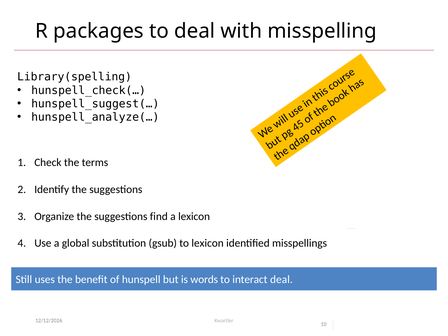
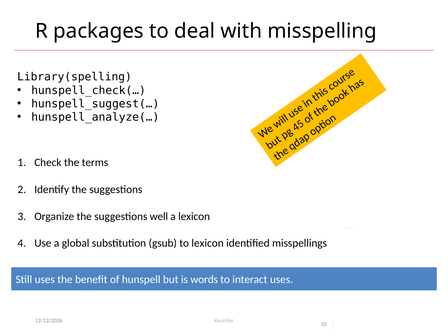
find: find -> well (159, 216)
interact deal: deal -> uses (282, 280)
